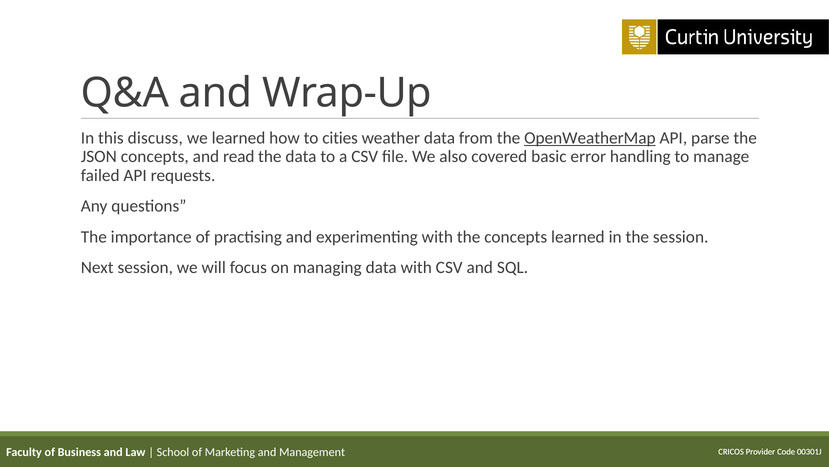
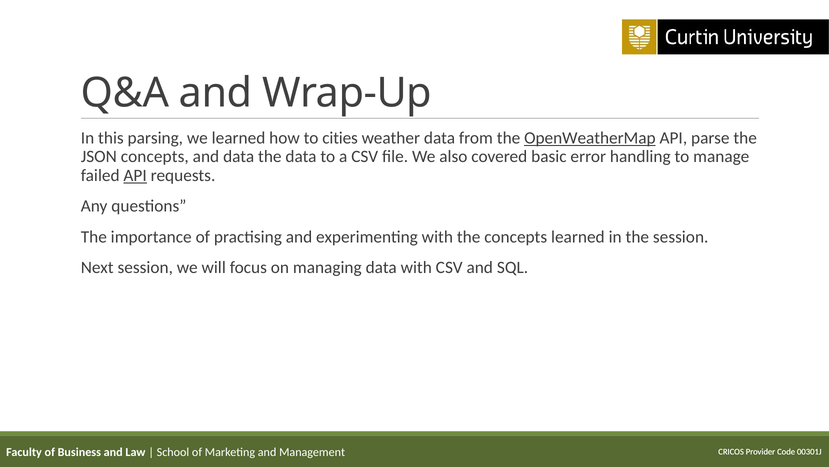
discuss: discuss -> parsing (155, 138)
and read: read -> data (239, 156)
API underline: none -> present (135, 175)
